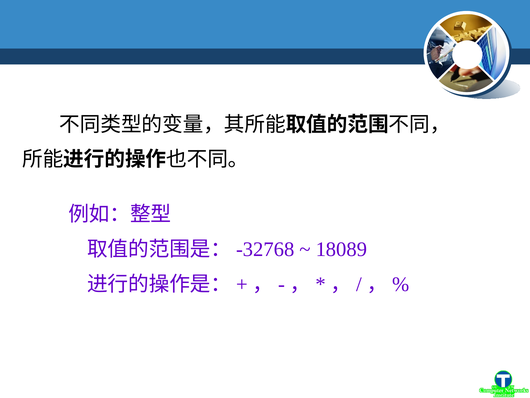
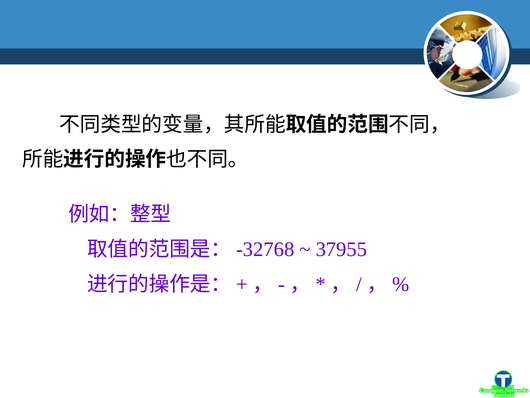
18089: 18089 -> 37955 (341, 249)
